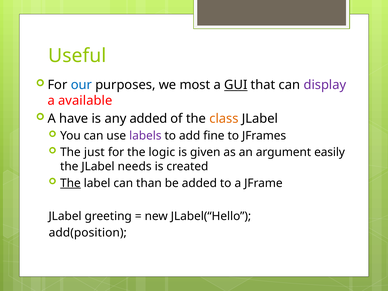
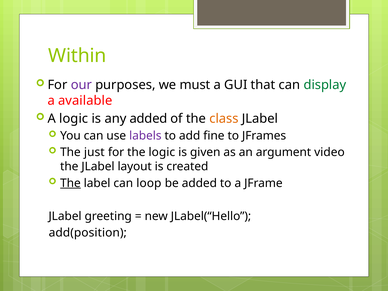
Useful: Useful -> Within (77, 56)
our colour: blue -> purple (81, 85)
most: most -> must (195, 85)
GUI underline: present -> none (236, 85)
display colour: purple -> green (325, 85)
A have: have -> logic (74, 119)
easily: easily -> video (329, 152)
needs: needs -> layout (135, 167)
than: than -> loop (149, 183)
